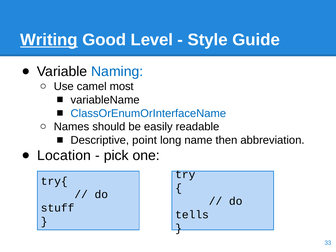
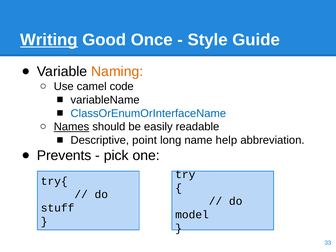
Level: Level -> Once (152, 40)
Naming colour: blue -> orange (117, 72)
most: most -> code (122, 86)
Names underline: none -> present (71, 127)
then: then -> help (226, 140)
Location: Location -> Prevents (64, 156)
tells: tells -> model (192, 215)
